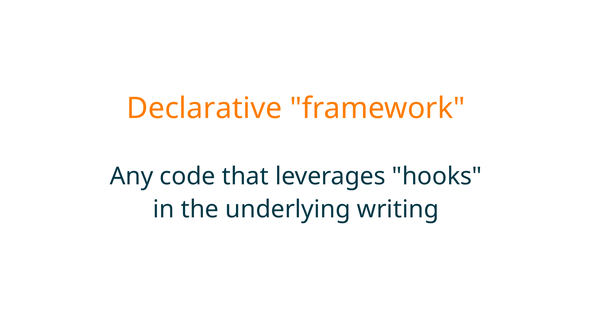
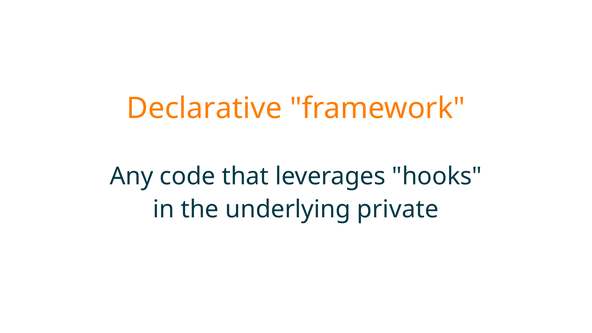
writing: writing -> private (398, 209)
